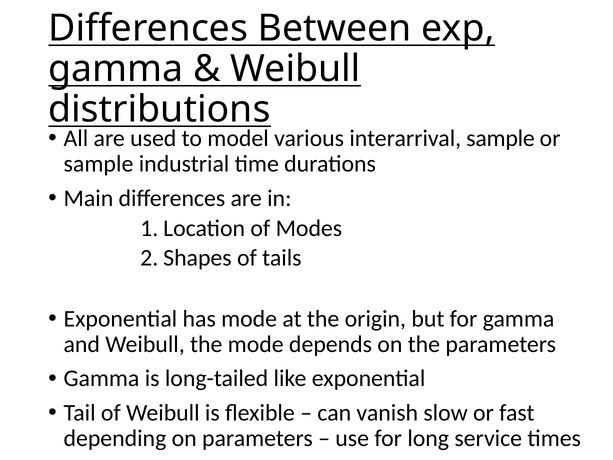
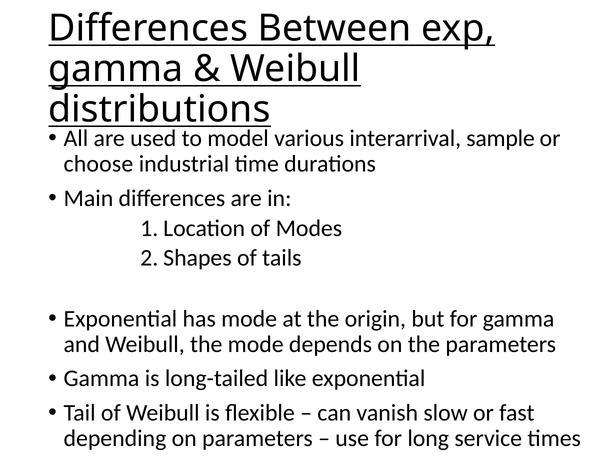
sample: sample -> choose (98, 164)
